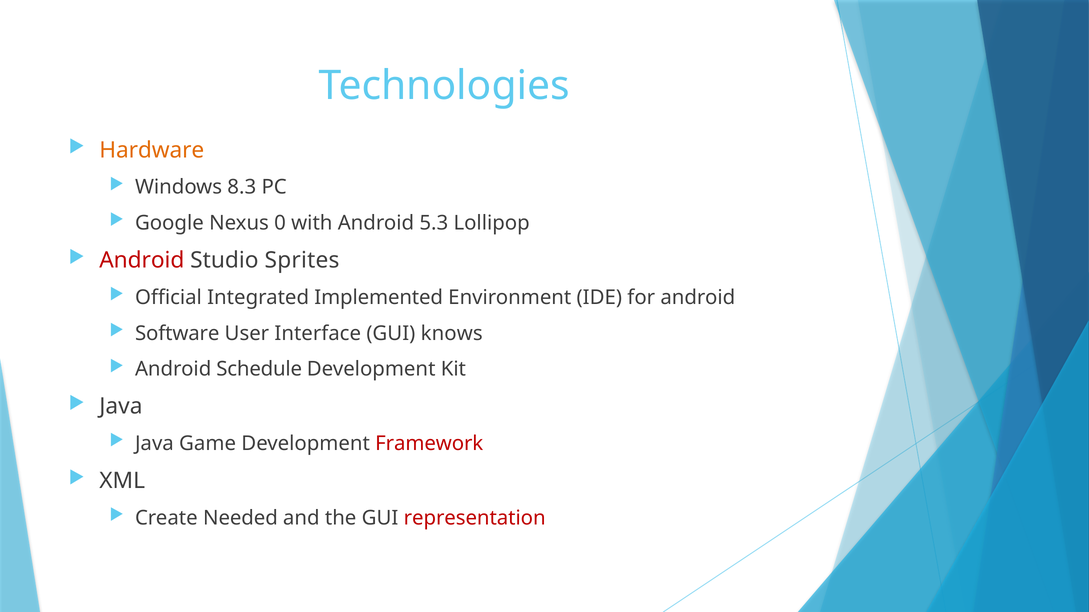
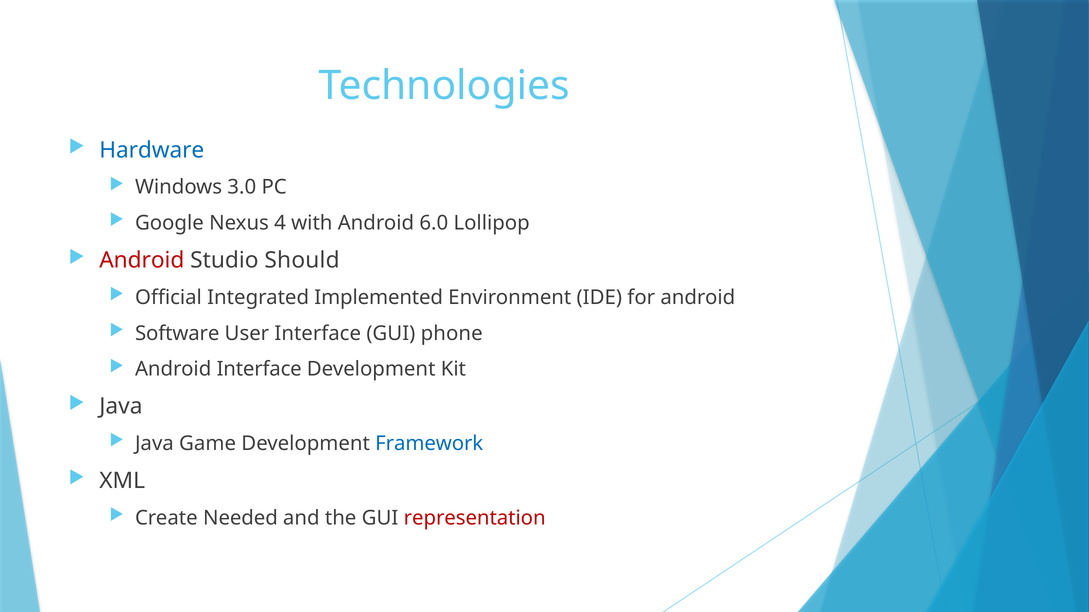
Hardware colour: orange -> blue (152, 150)
8.3: 8.3 -> 3.0 (242, 187)
0: 0 -> 4 (280, 223)
5.3: 5.3 -> 6.0 (434, 223)
Sprites: Sprites -> Should (302, 261)
knows: knows -> phone (452, 334)
Android Schedule: Schedule -> Interface (259, 369)
Framework colour: red -> blue (429, 444)
